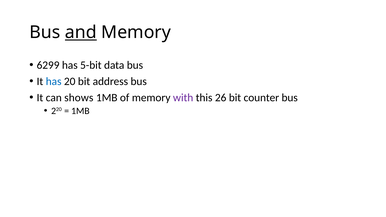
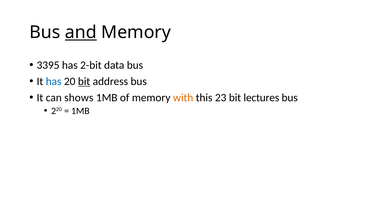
6299: 6299 -> 3395 (48, 65)
5-bit: 5-bit -> 2-bit (91, 65)
bit underline: none -> present (84, 81)
with colour: purple -> orange (183, 98)
26: 26 -> 23 (221, 98)
counter: counter -> lectures (261, 98)
